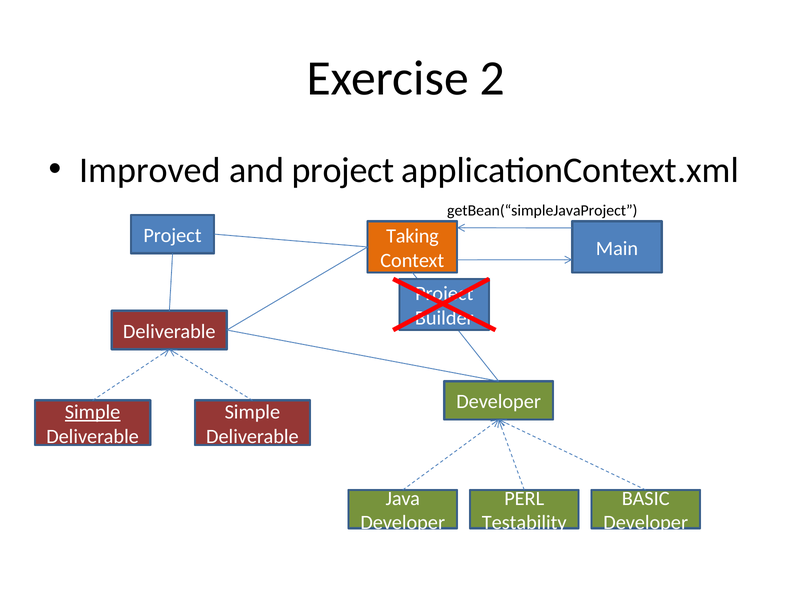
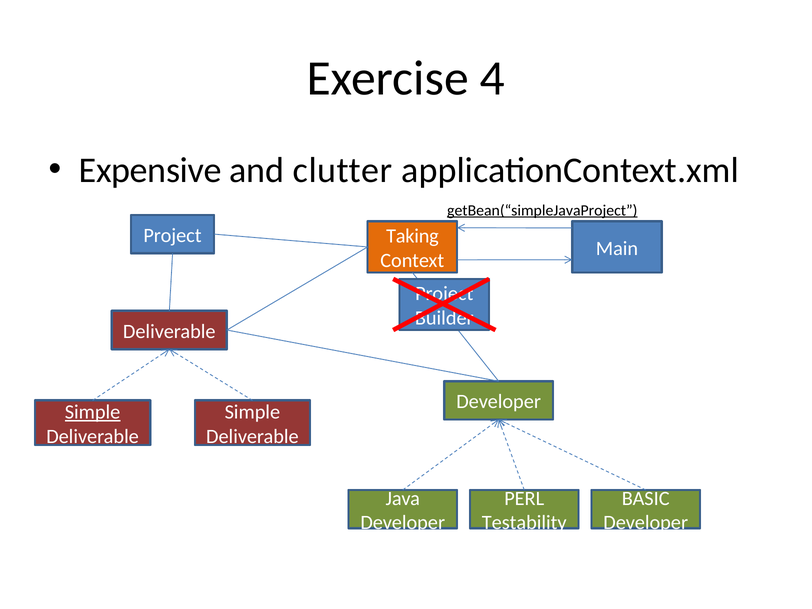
2: 2 -> 4 (493, 79)
Improved: Improved -> Expensive (150, 170)
and project: project -> clutter (343, 170)
getBean(“simpleJavaProject underline: none -> present (542, 210)
